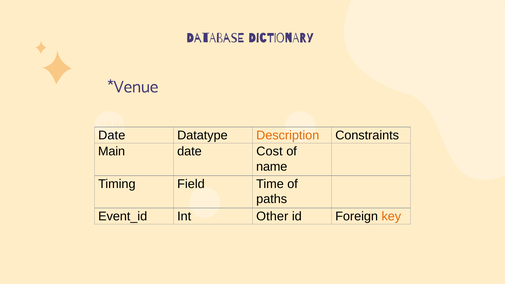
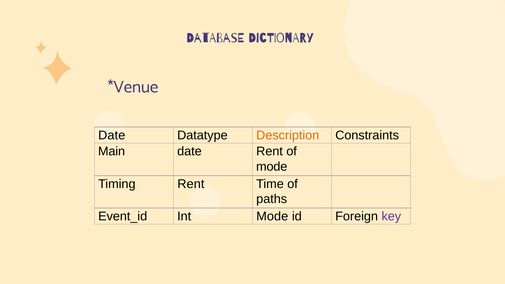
date Cost: Cost -> Rent (270, 151)
name: name -> mode (272, 167)
Timing Field: Field -> Rent (191, 184)
Int Other: Other -> Mode (272, 216)
key colour: orange -> purple (391, 216)
